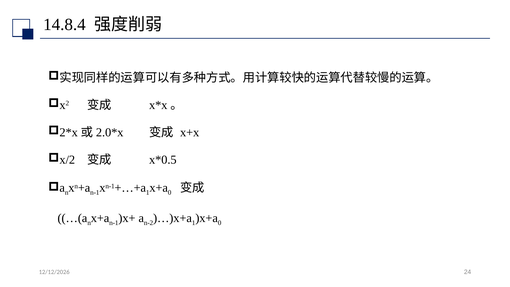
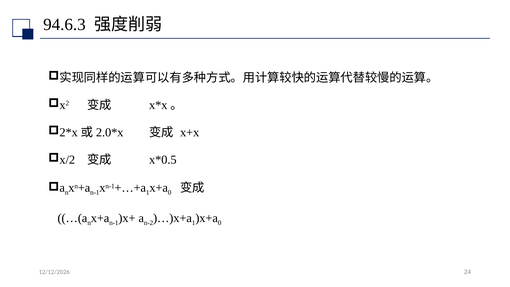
14.8.4: 14.8.4 -> 94.6.3 (64, 24)
